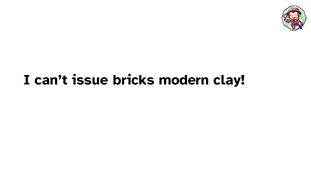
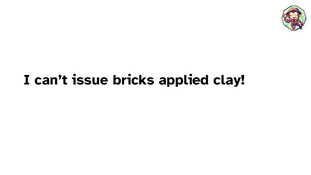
modern: modern -> applied (184, 80)
